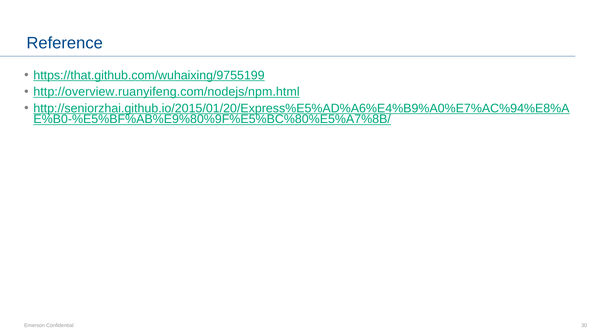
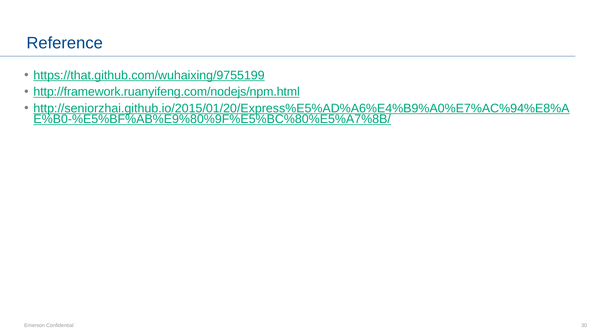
http://overview.ruanyifeng.com/nodejs/npm.html: http://overview.ruanyifeng.com/nodejs/npm.html -> http://framework.ruanyifeng.com/nodejs/npm.html (167, 92)
